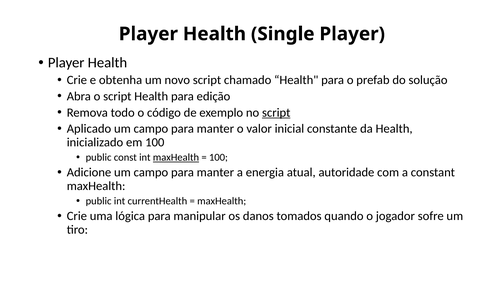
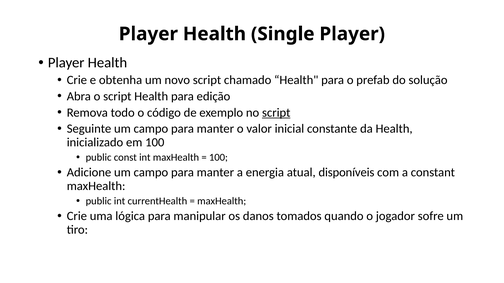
Aplicado: Aplicado -> Seguinte (89, 129)
maxHealth underline: present -> none (176, 158)
autoridade: autoridade -> disponíveis (346, 173)
